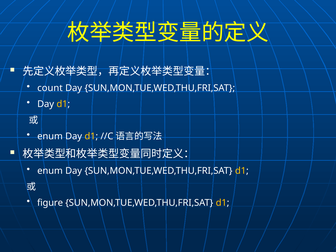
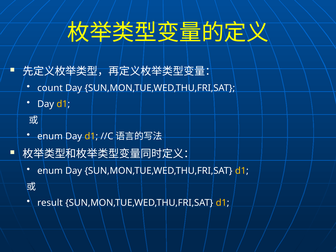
figure: figure -> result (50, 203)
